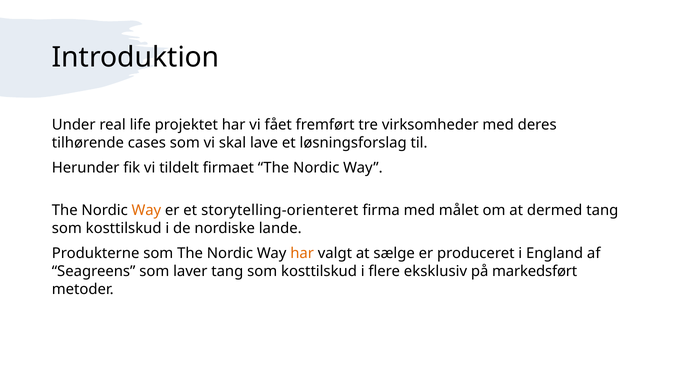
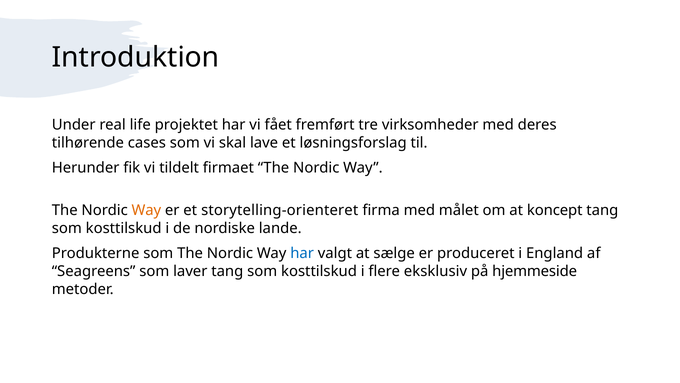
dermed: dermed -> koncept (555, 210)
har colour: orange -> blue (302, 253)
markedsført: markedsført -> hjemmeside (535, 271)
